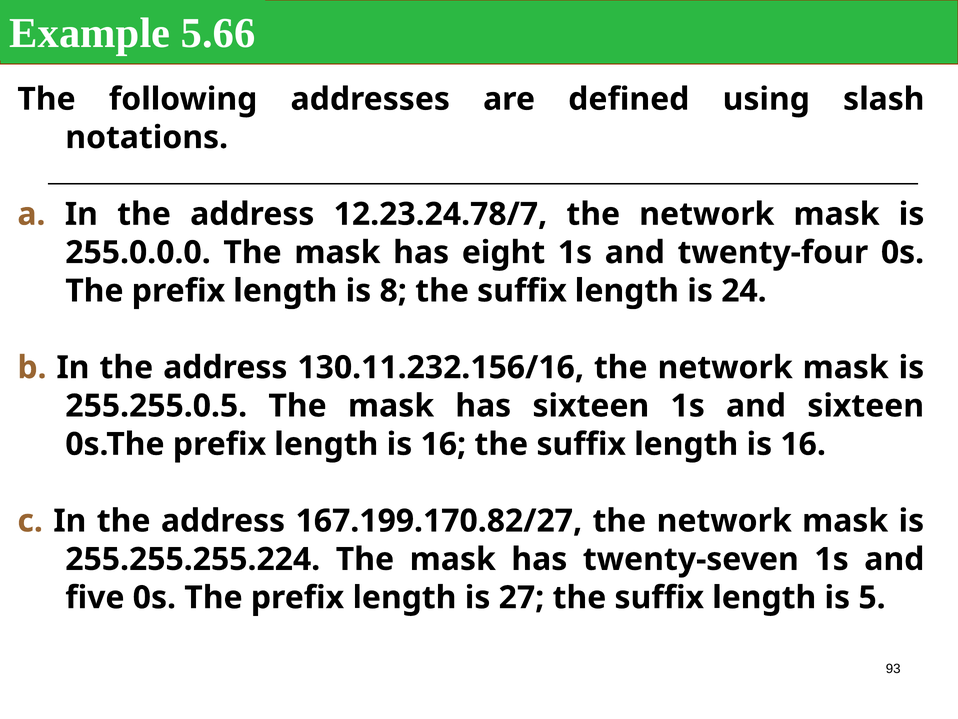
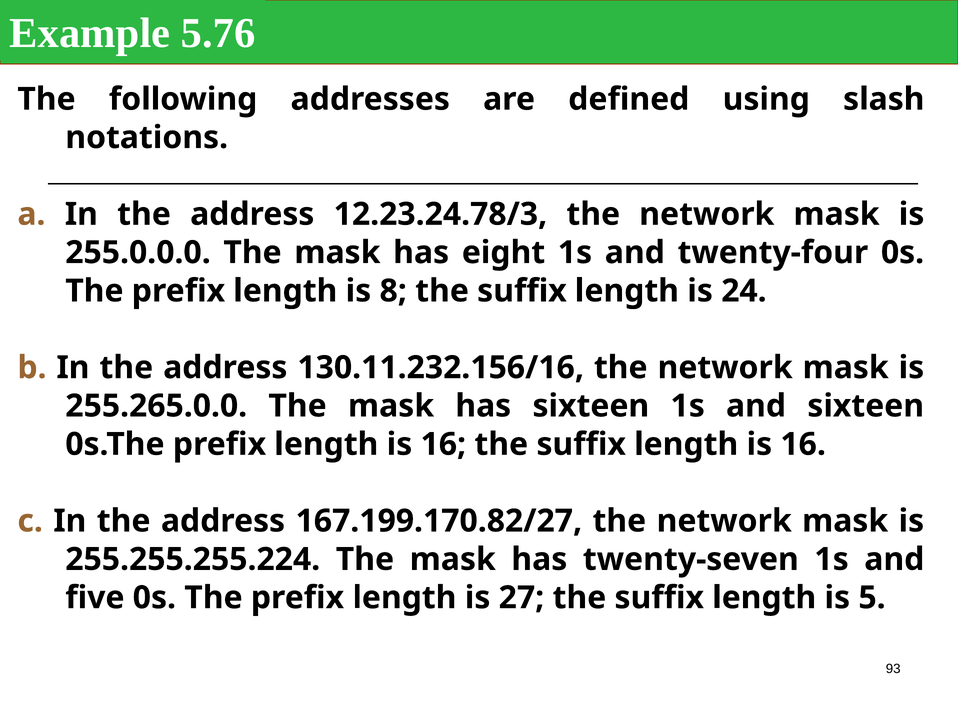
5.66: 5.66 -> 5.76 (218, 33)
12.23.24.78/7: 12.23.24.78/7 -> 12.23.24.78/3 (440, 214)
255.255.0.5: 255.255.0.5 -> 255.265.0.0 (156, 406)
